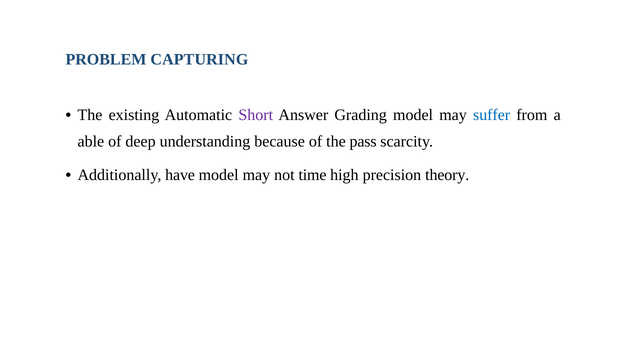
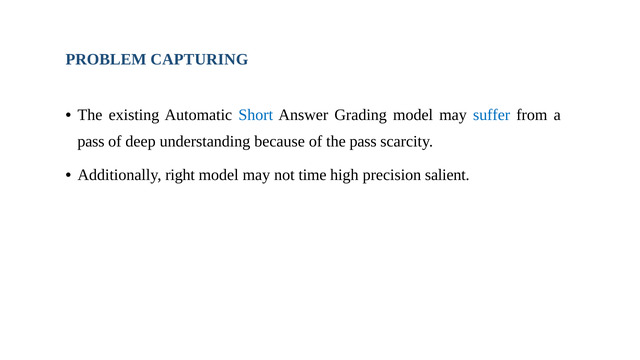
Short colour: purple -> blue (256, 115)
able: able -> pass (91, 142)
have: have -> right (180, 175)
theory: theory -> salient (447, 175)
